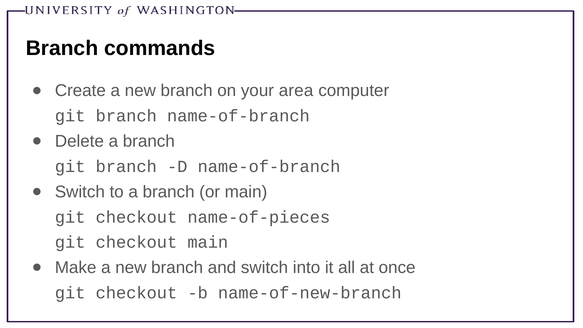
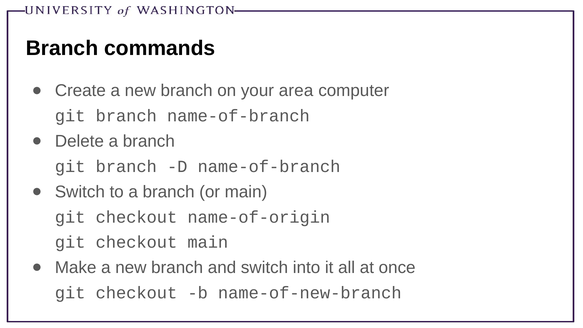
name-of-pieces: name-of-pieces -> name-of-origin (259, 217)
